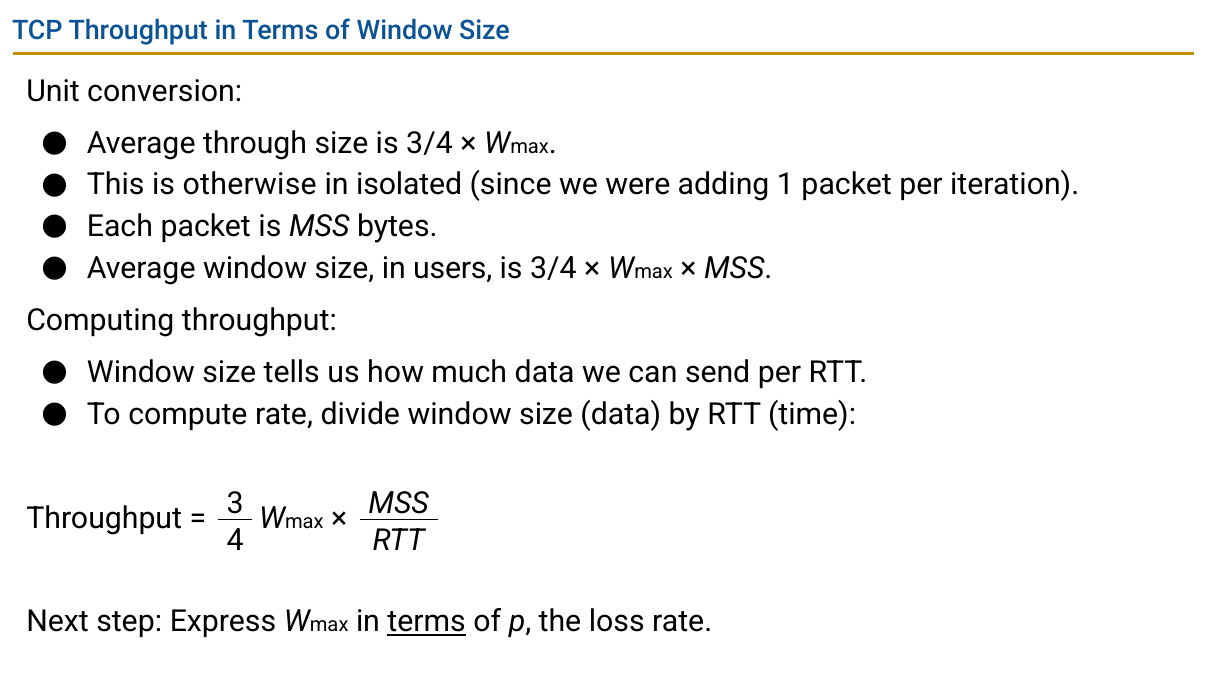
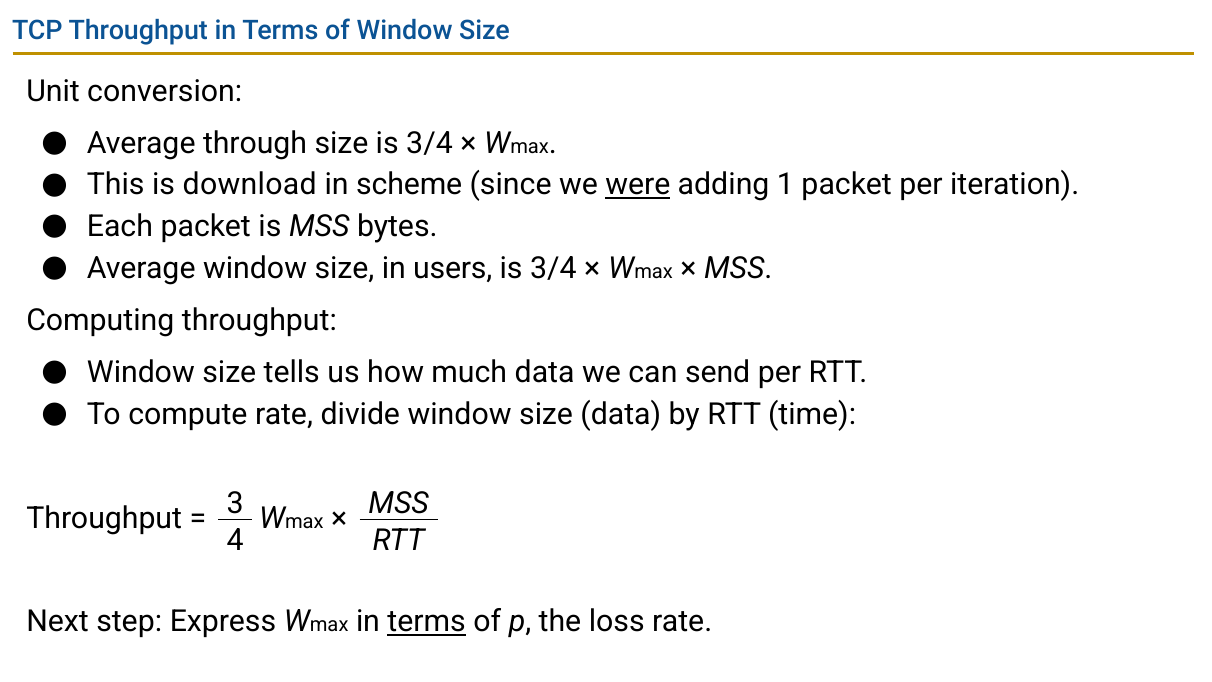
otherwise: otherwise -> download (250, 185)
isolated: isolated -> scheme (409, 185)
were underline: none -> present (638, 185)
